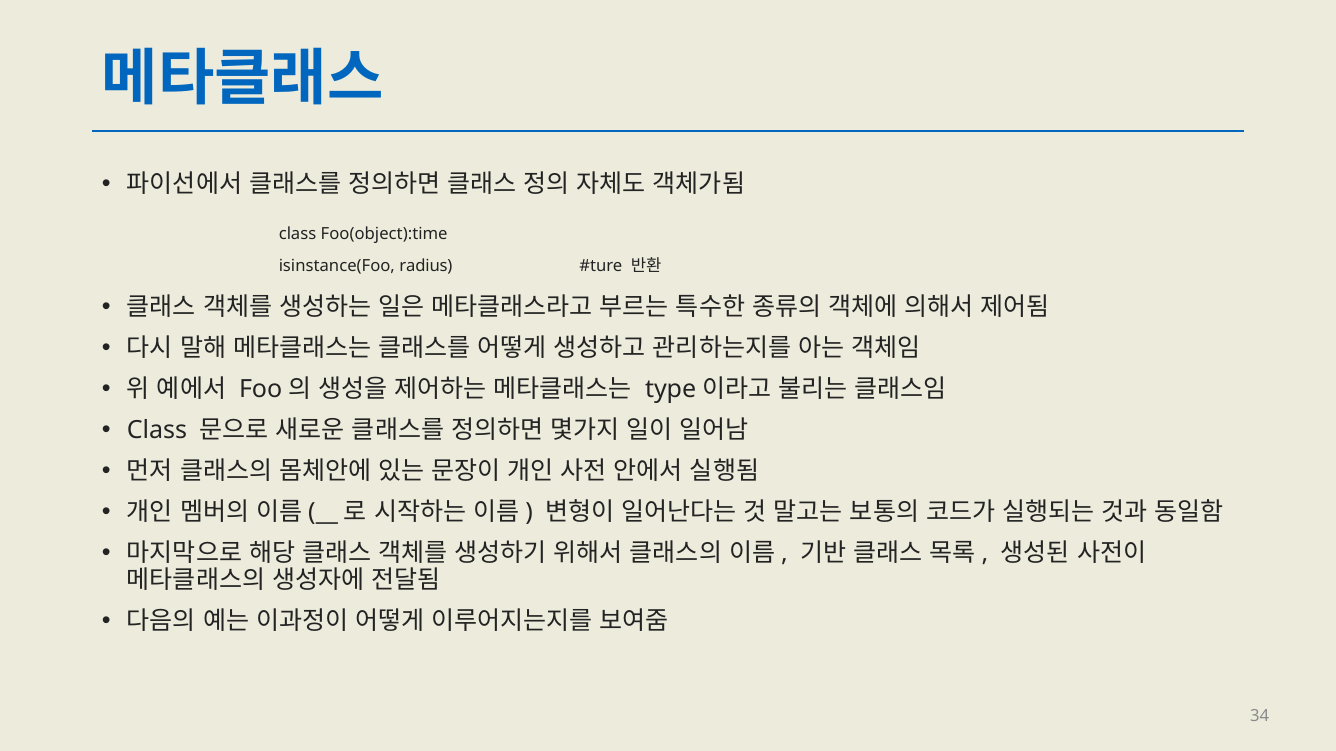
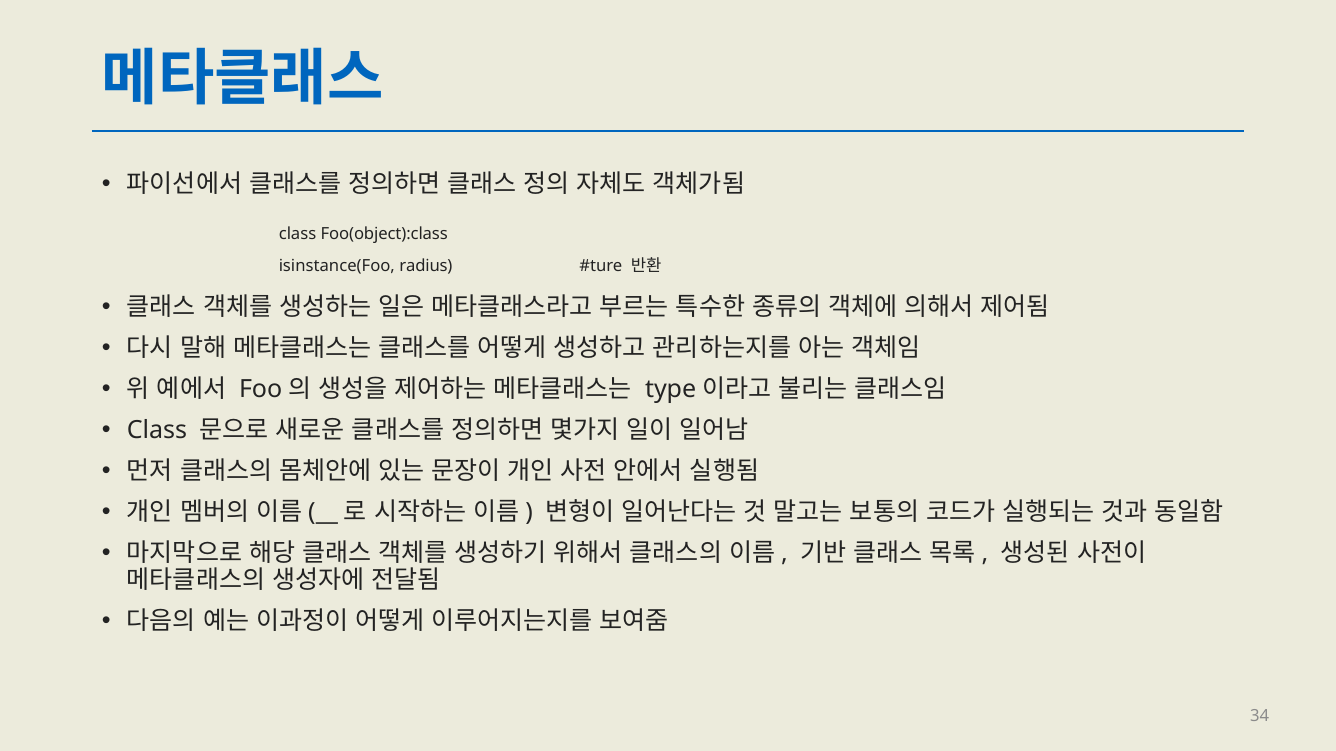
Foo(object):time: Foo(object):time -> Foo(object):class (384, 234)
